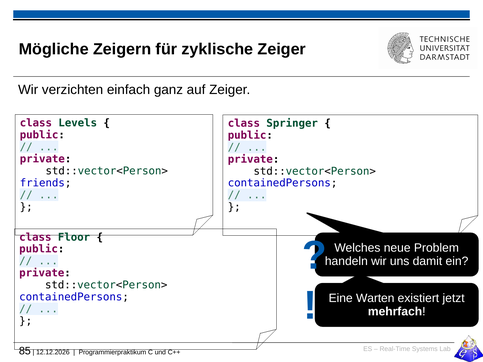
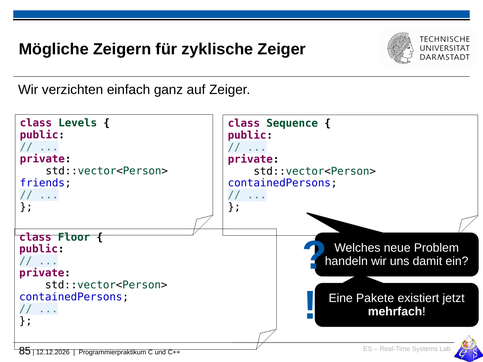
Springer: Springer -> Sequence (292, 123)
Warten: Warten -> Pakete (375, 298)
